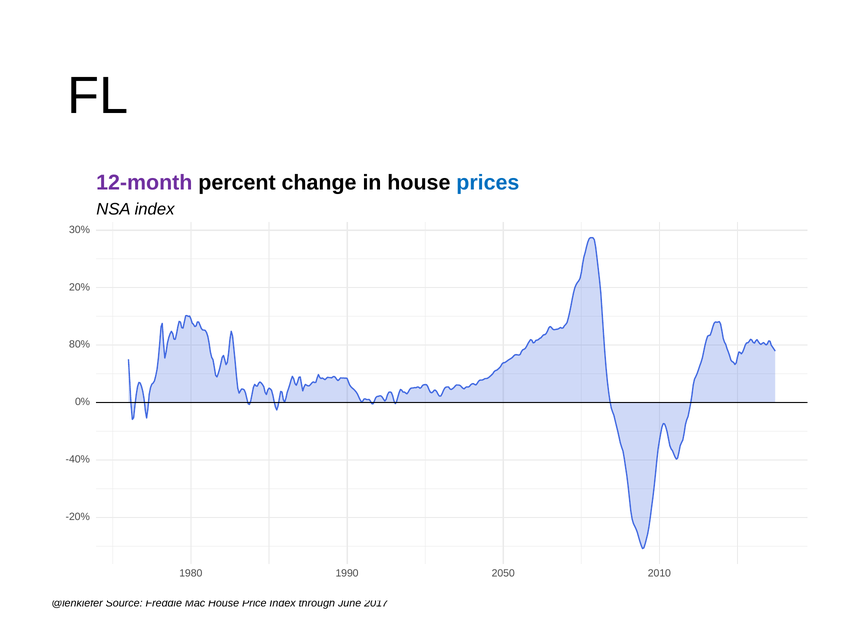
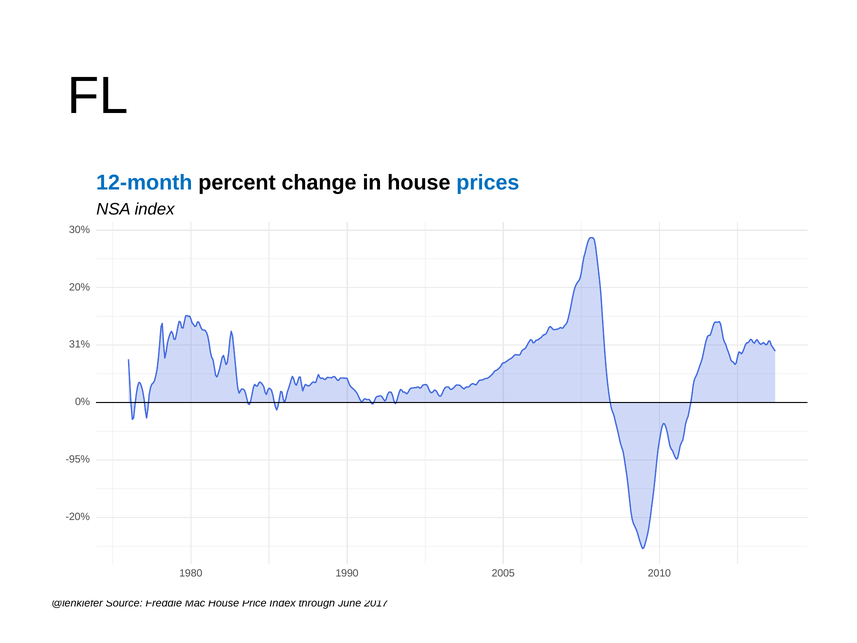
12-month colour: purple -> blue (144, 183)
80%: 80% -> 31% (80, 344)
-40%: -40% -> -95% (78, 459)
2050: 2050 -> 2005 (503, 573)
